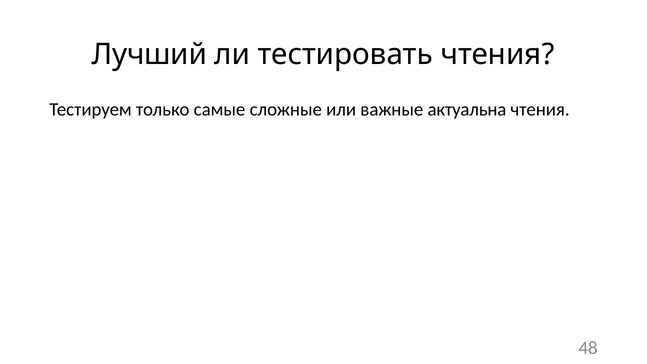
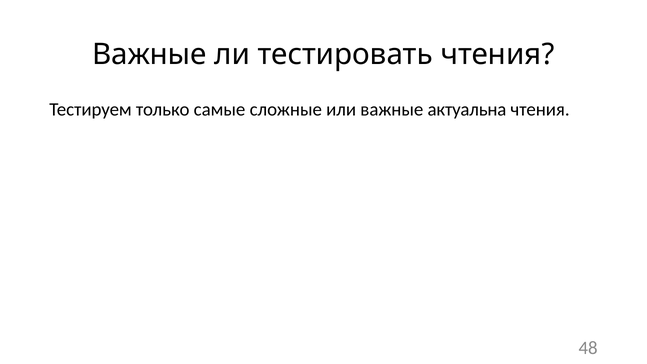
Лучший: Лучший -> Важные (149, 54)
